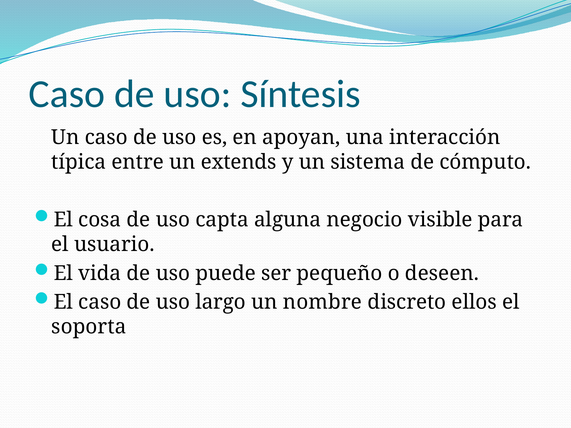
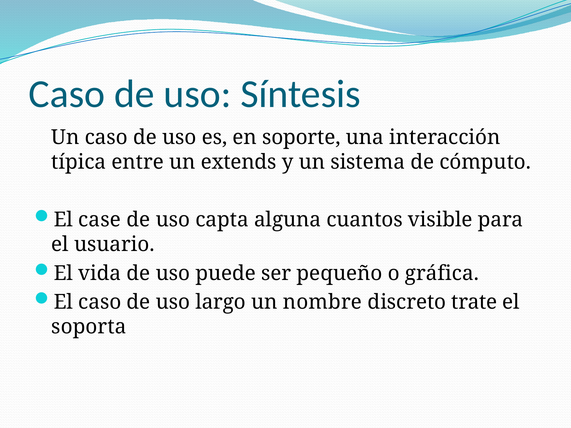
apoyan: apoyan -> soporte (301, 137)
cosa: cosa -> case (100, 220)
negocio: negocio -> cuantos (365, 220)
deseen: deseen -> gráfica (442, 273)
ellos: ellos -> trate (474, 302)
